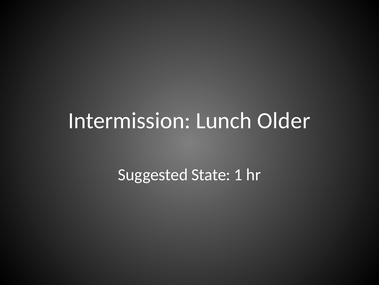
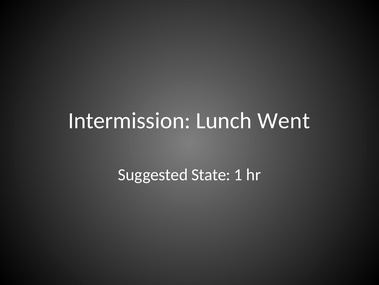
Older: Older -> Went (284, 120)
